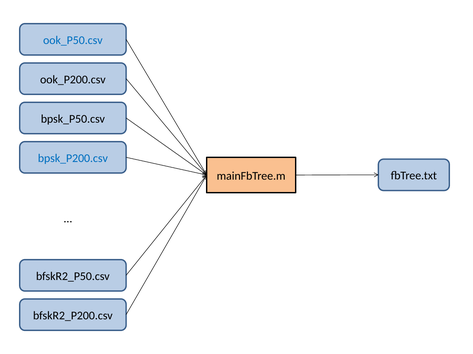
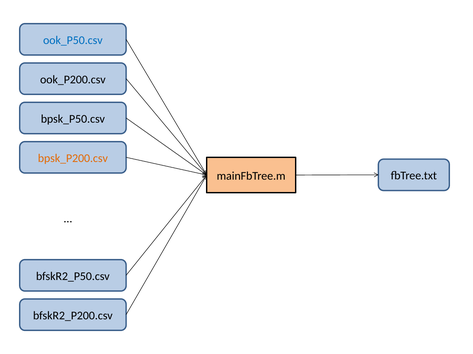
bpsk_P200.csv colour: blue -> orange (73, 158)
